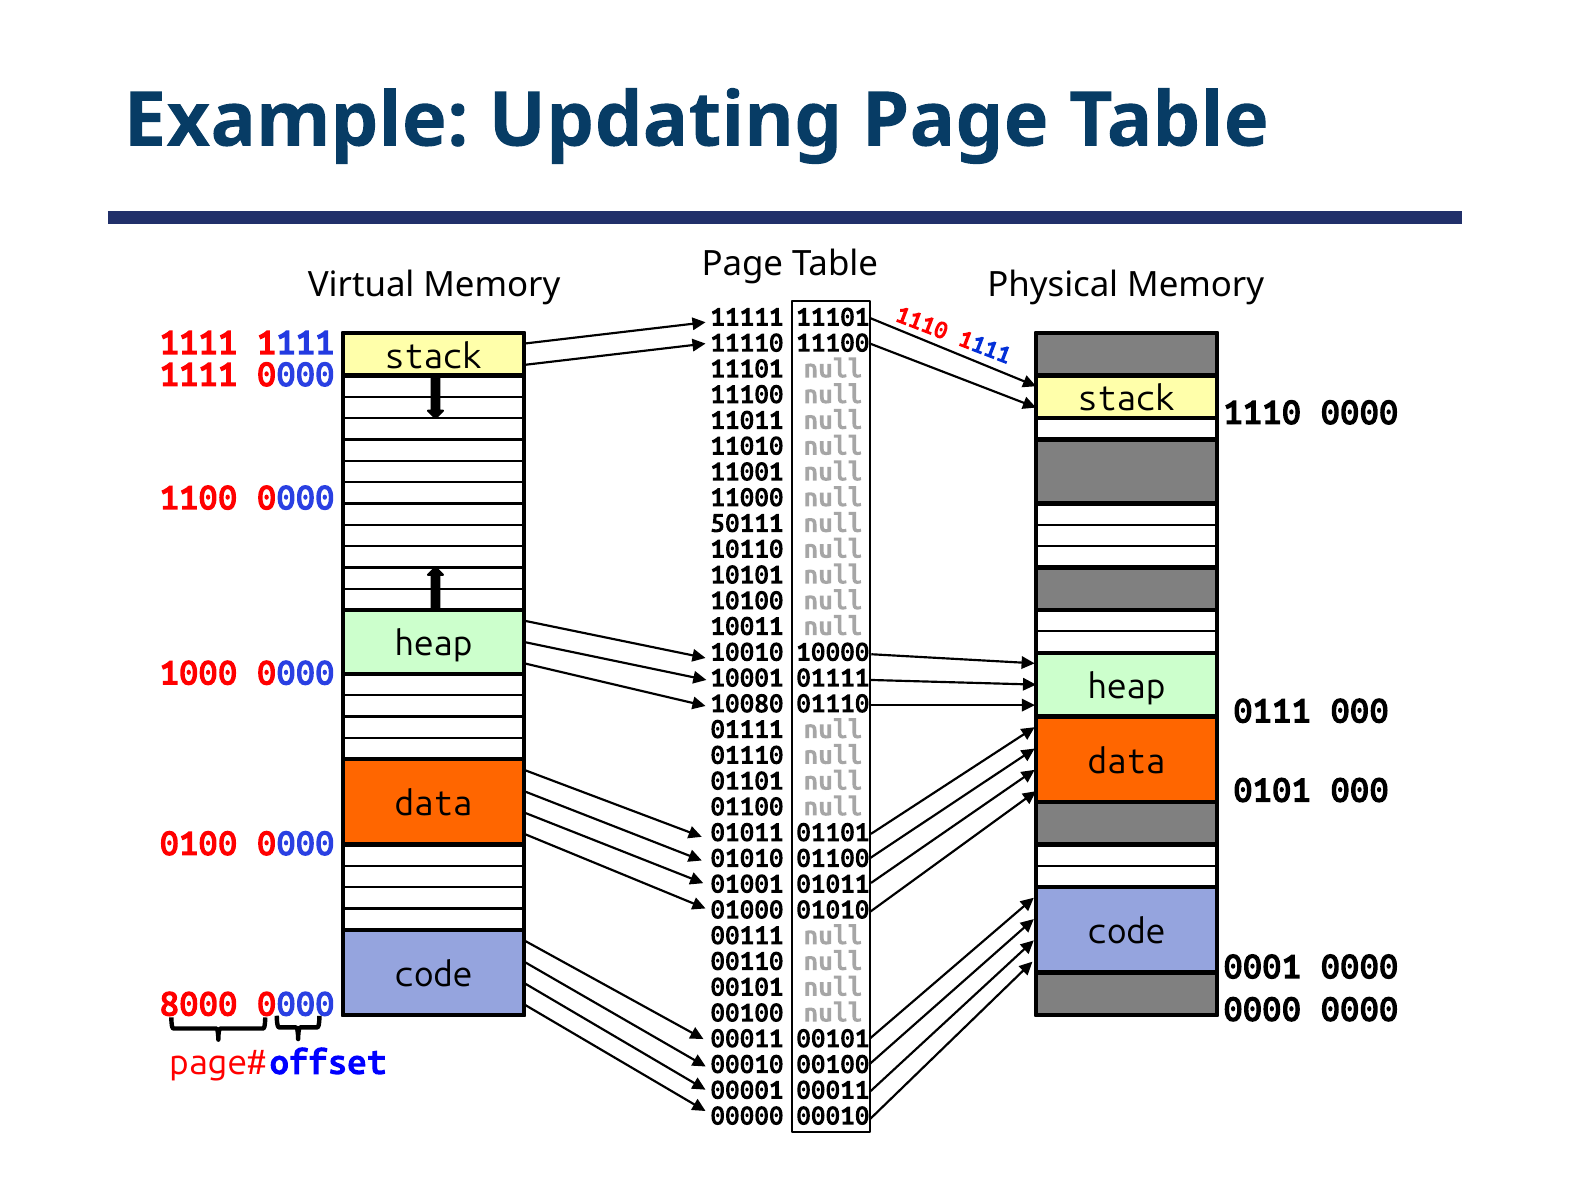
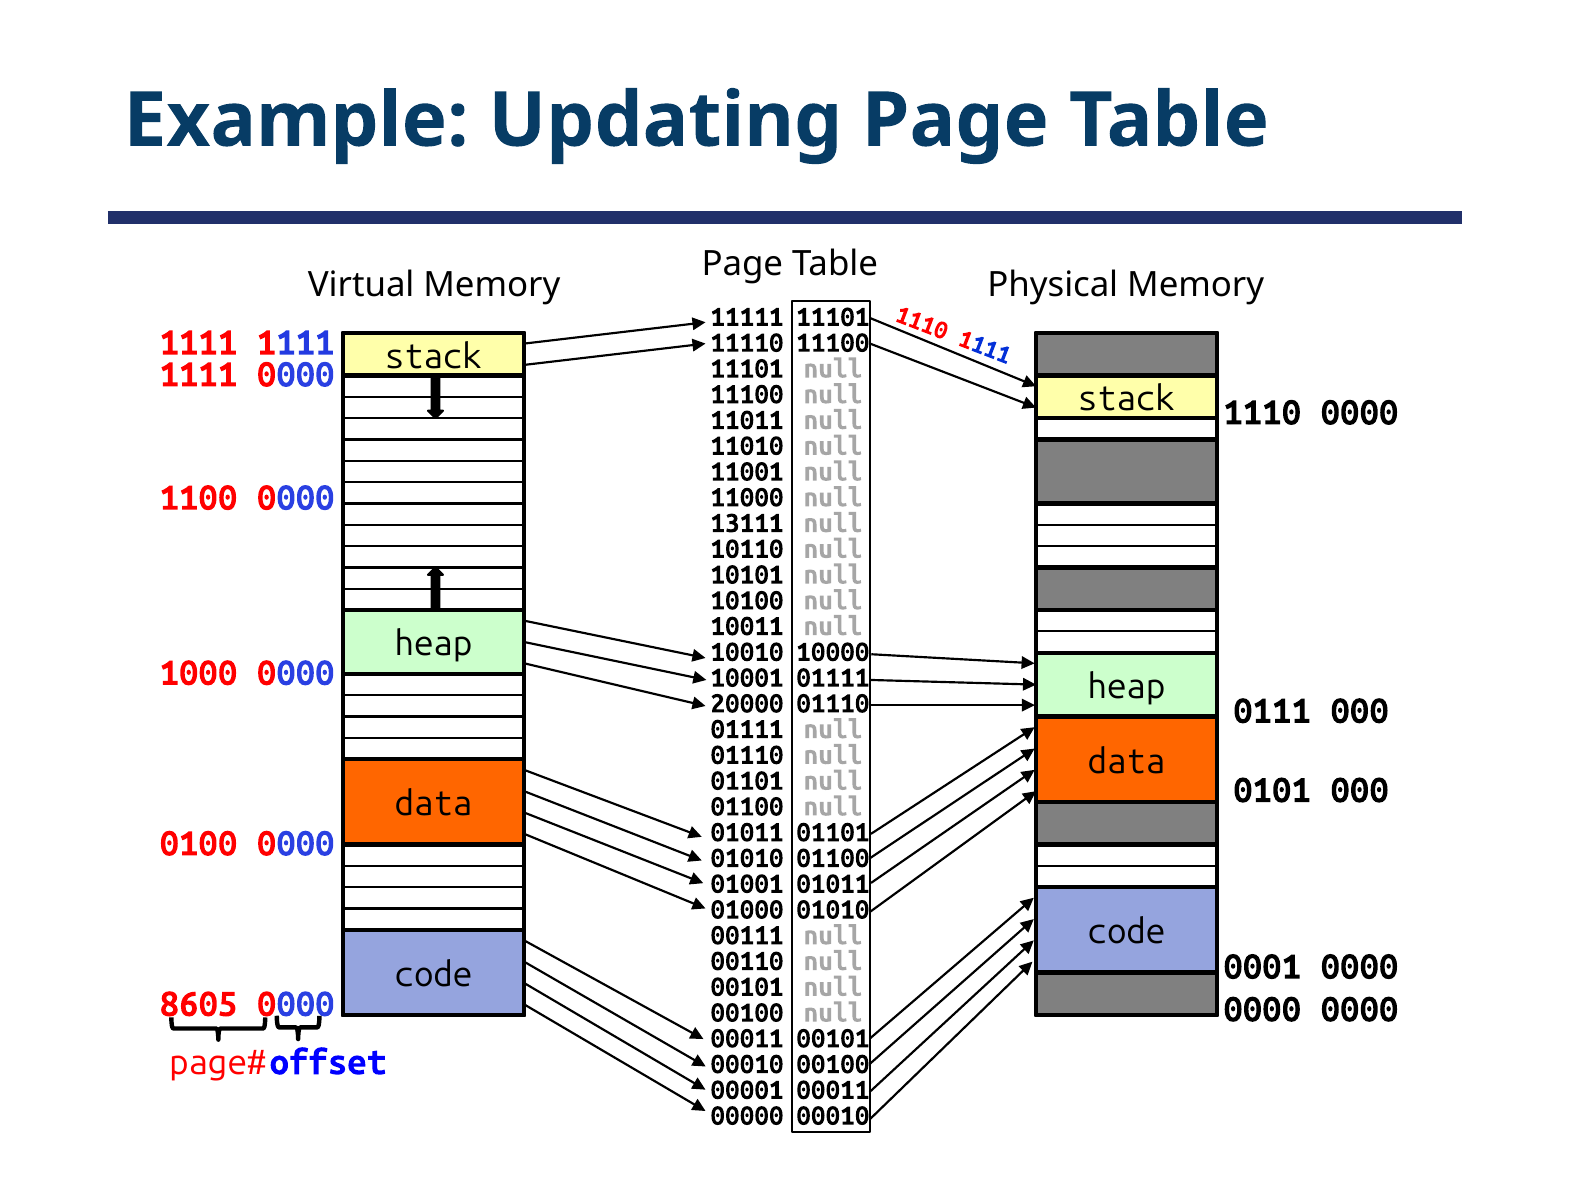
50111: 50111 -> 13111 (747, 524)
10080: 10080 -> 20000 (747, 704)
8000: 8000 -> 8605 (199, 1005)
